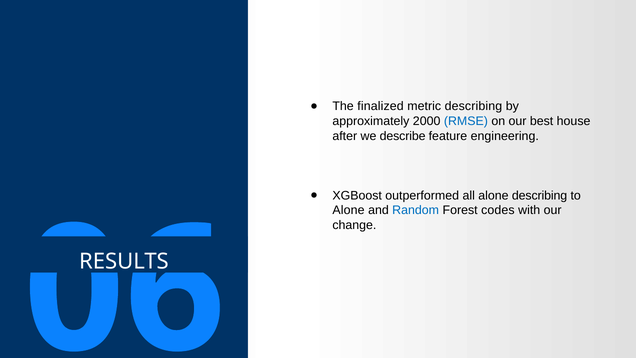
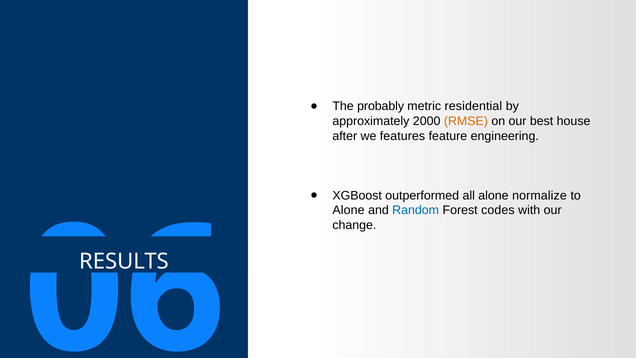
finalized: finalized -> probably (381, 106)
metric describing: describing -> residential (473, 106)
RMSE colour: blue -> orange (466, 121)
describe: describe -> features (402, 136)
alone describing: describing -> normalize (539, 195)
